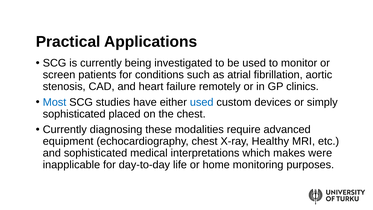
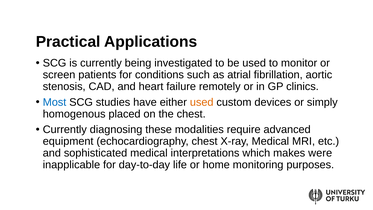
used colour: blue -> orange (202, 102)
sophisticated: sophisticated -> homogenous (74, 114)
X-ray Healthy: Healthy -> Medical (270, 141)
